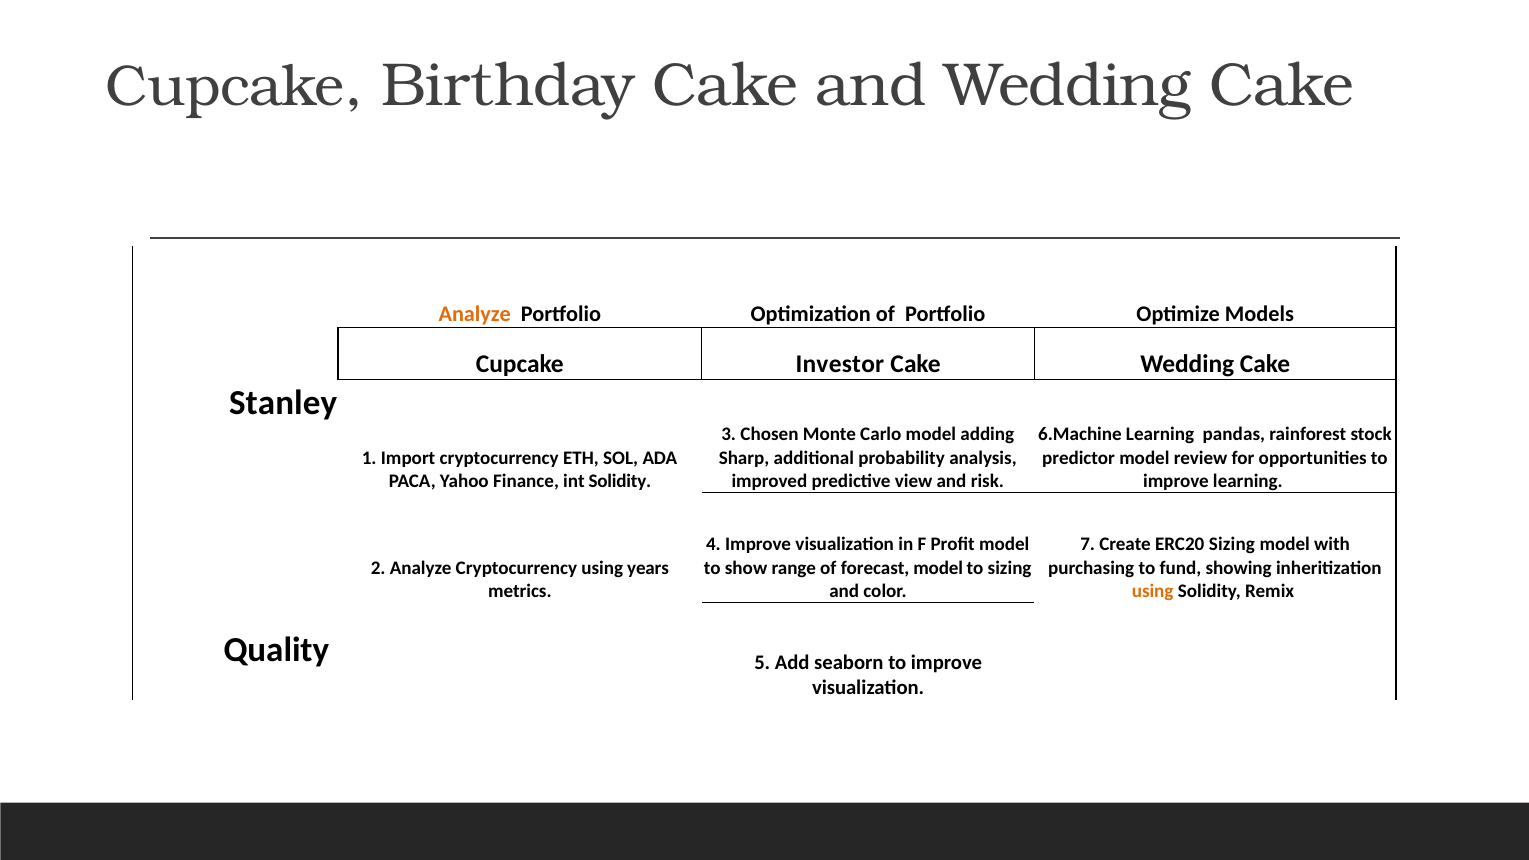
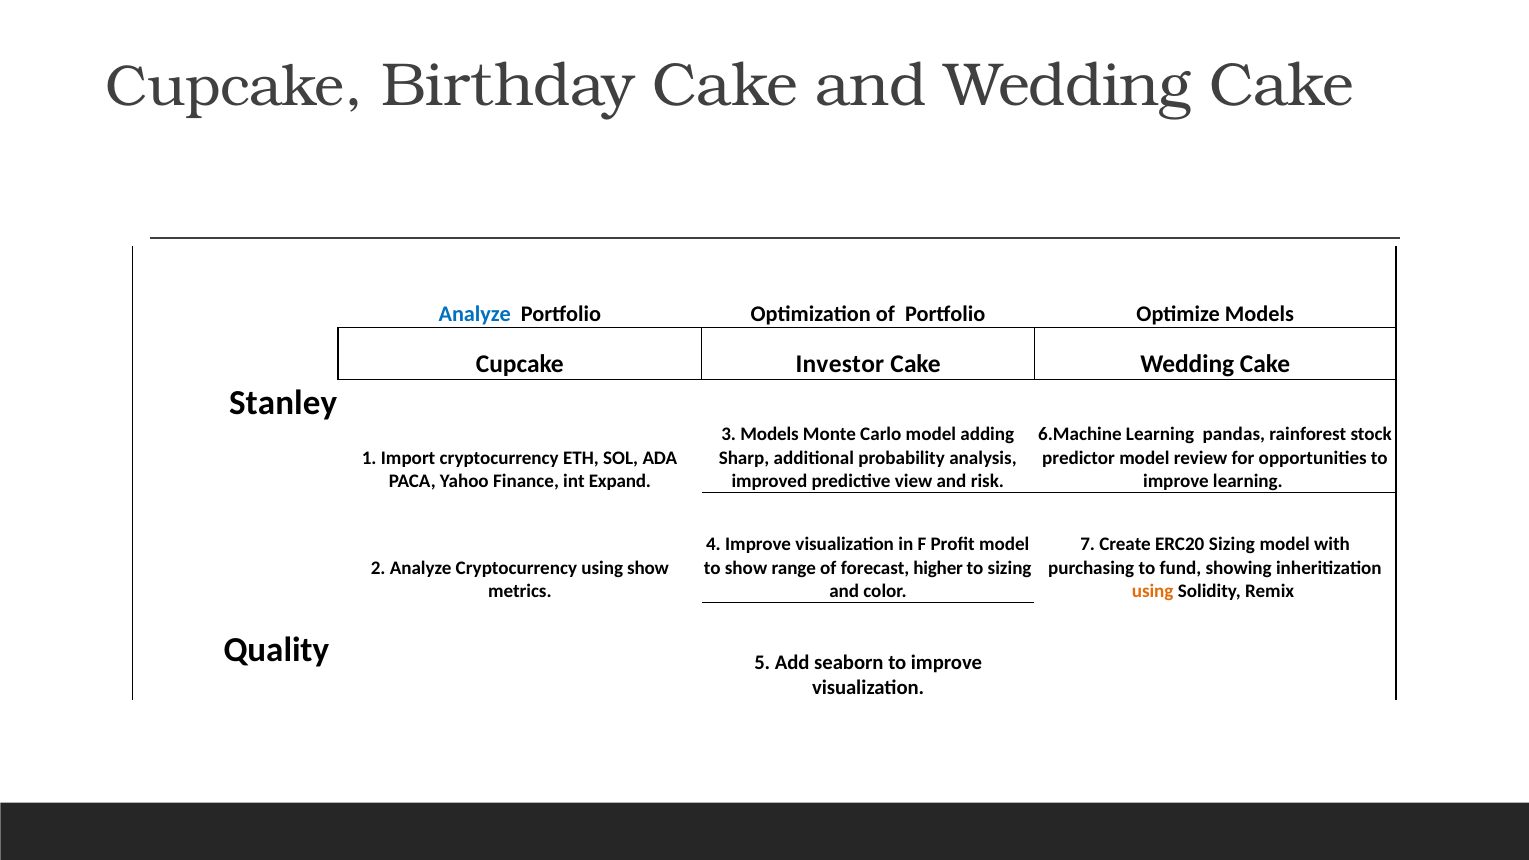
Analyze colour: orange -> blue (475, 314)
3 Chosen: Chosen -> Models (770, 435)
int Solidity: Solidity -> Expand (620, 481)
using years: years -> show (648, 568)
forecast model: model -> higher (938, 568)
